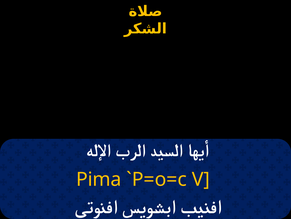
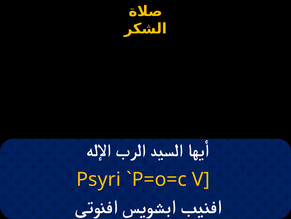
Pima: Pima -> Psyri (99, 179)
